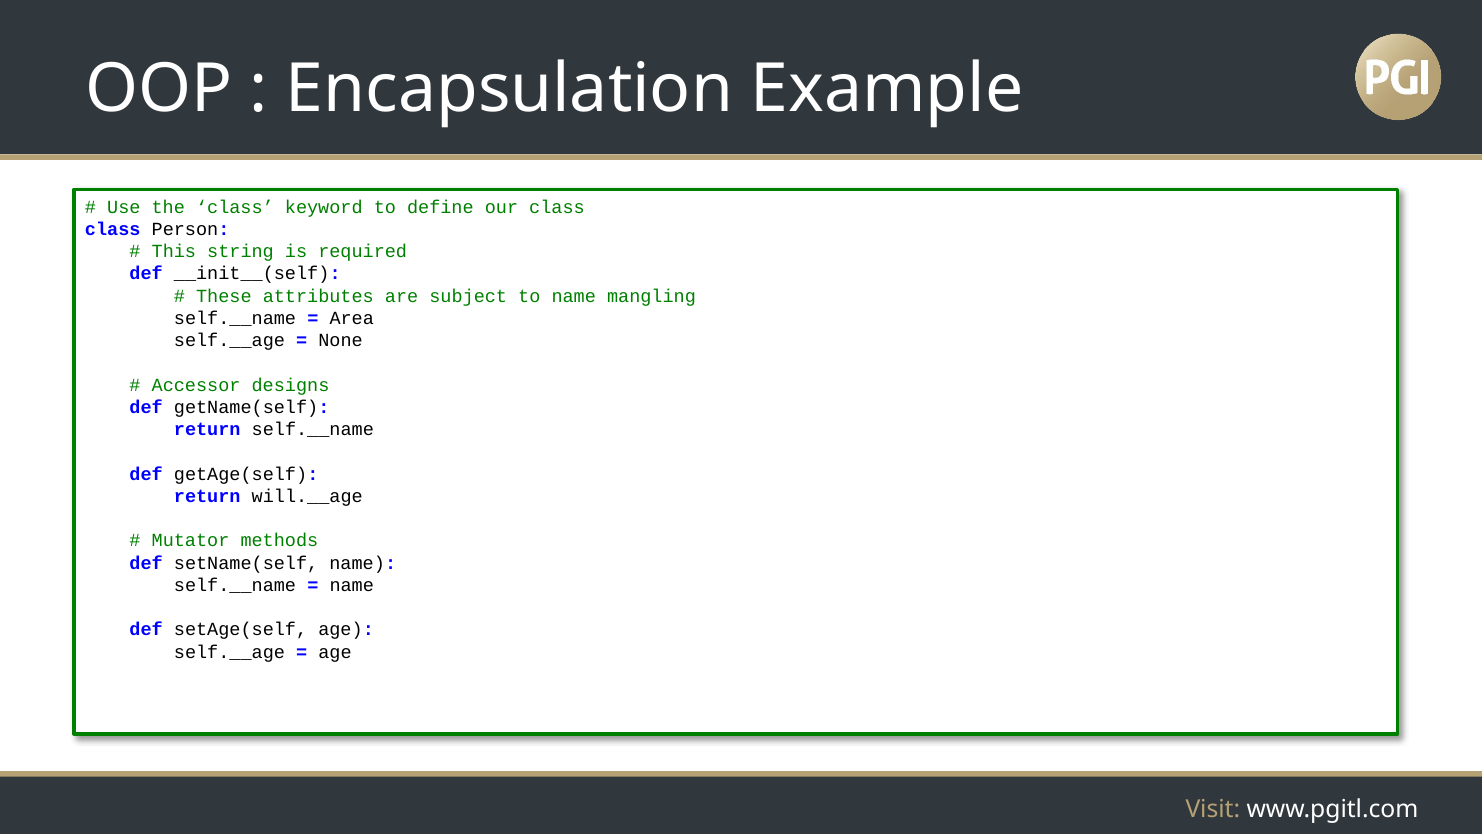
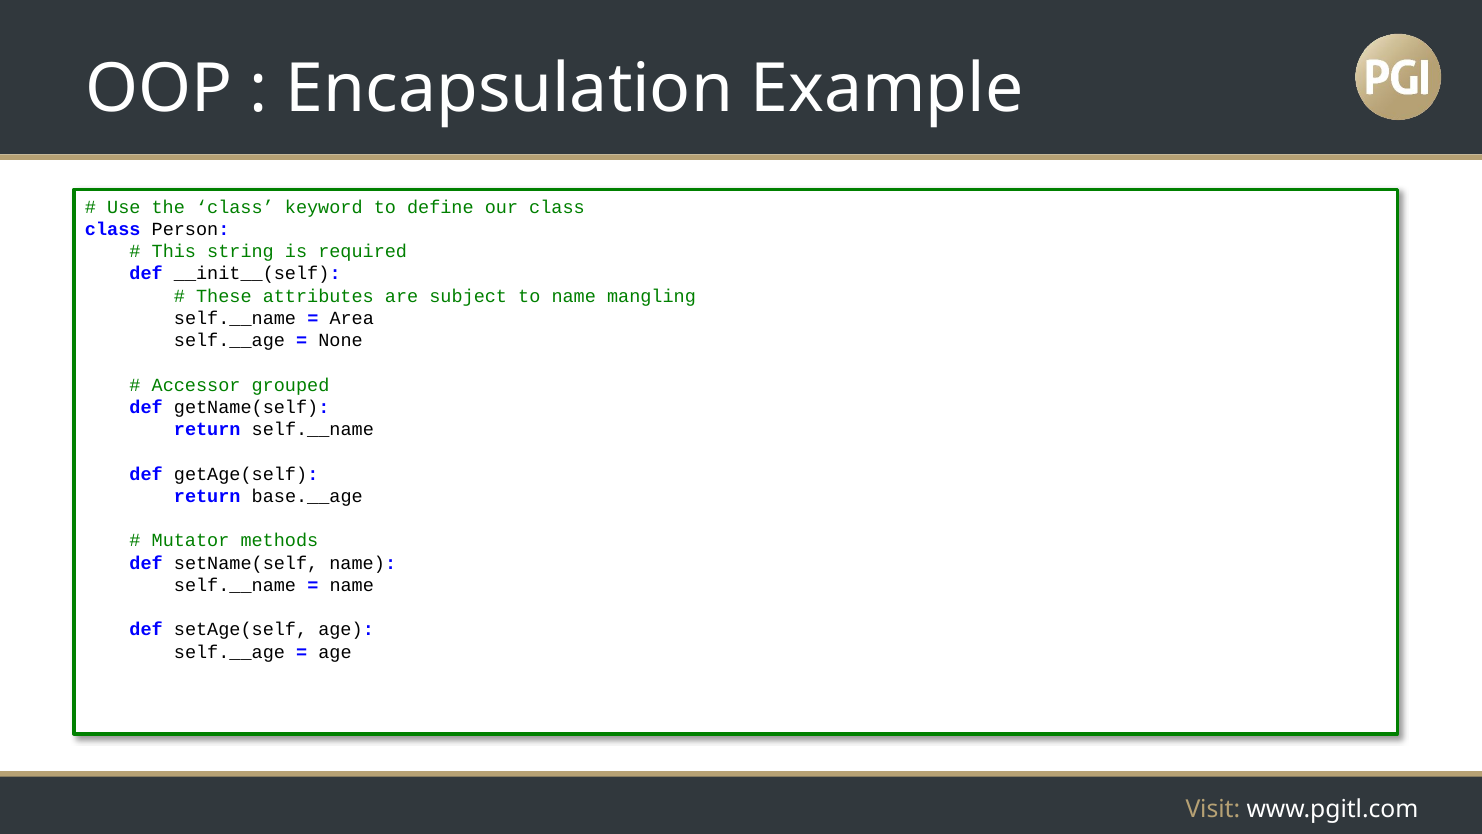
designs: designs -> grouped (290, 385)
will.__age: will.__age -> base.__age (307, 496)
